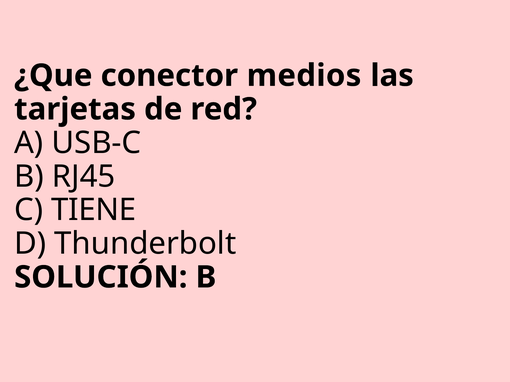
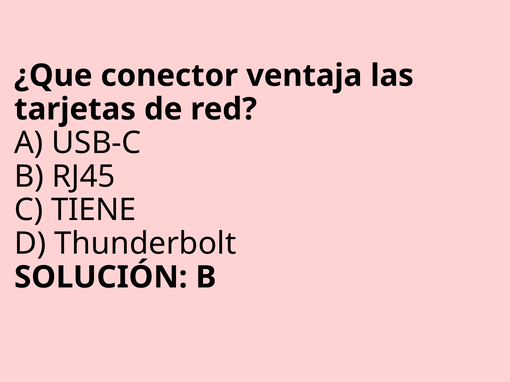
medios: medios -> ventaja (304, 76)
